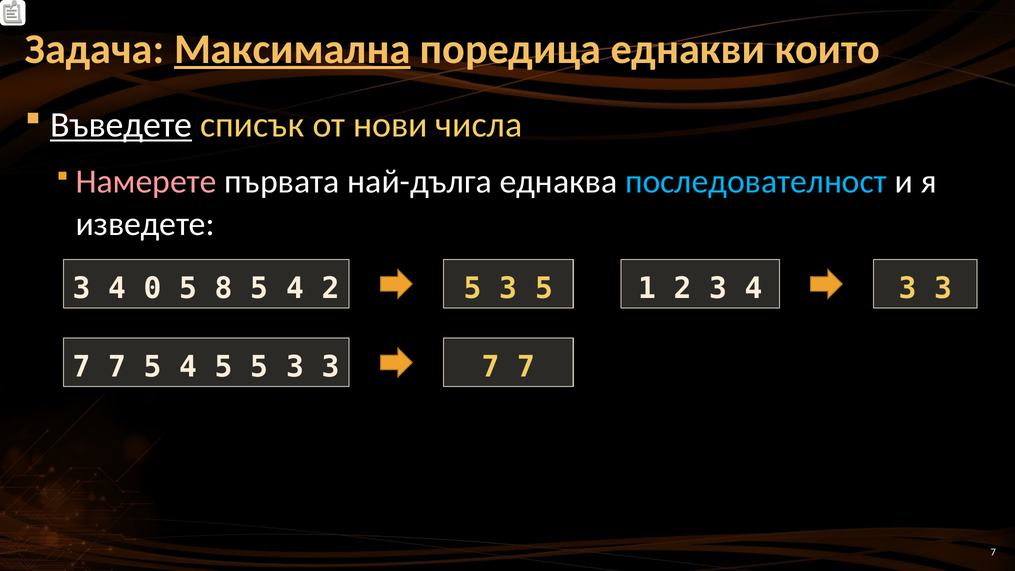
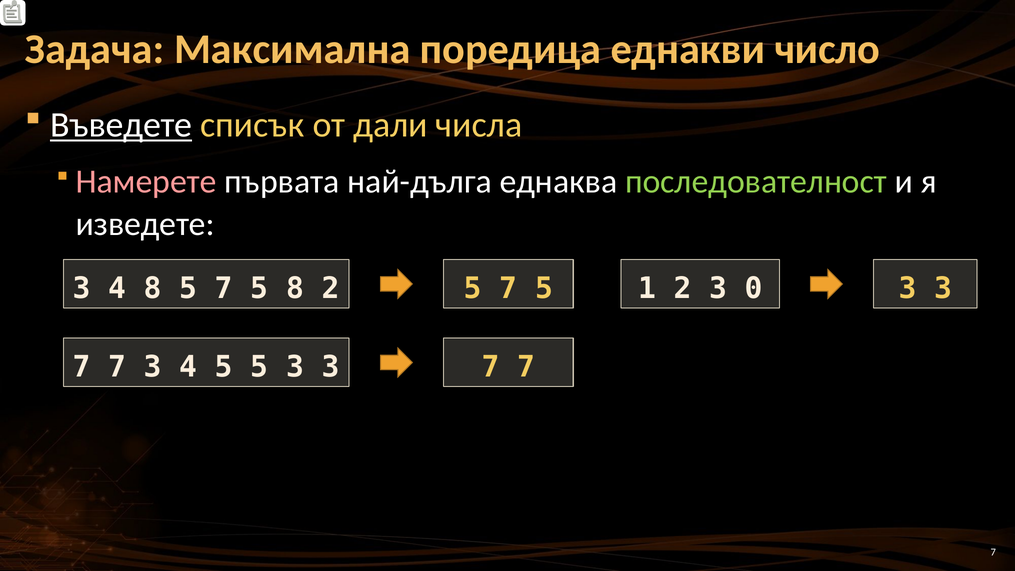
Максимална underline: present -> none (292, 49)
които: които -> число (827, 49)
нови: нови -> дали (390, 125)
последователност colour: light blue -> light green (756, 182)
4 0: 0 -> 8 (153, 288)
8: 8 -> 7 (224, 288)
4: 4 -> 8 (295, 288)
2 5 3: 3 -> 7 (508, 288)
2 3 4: 4 -> 0 (754, 288)
7 5: 5 -> 3 (153, 367)
